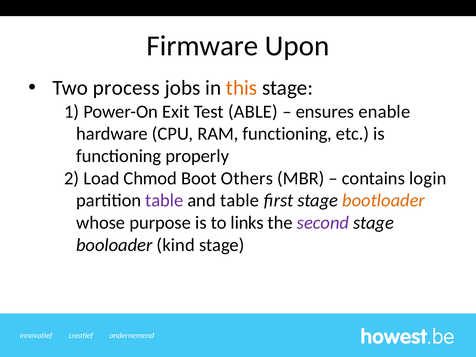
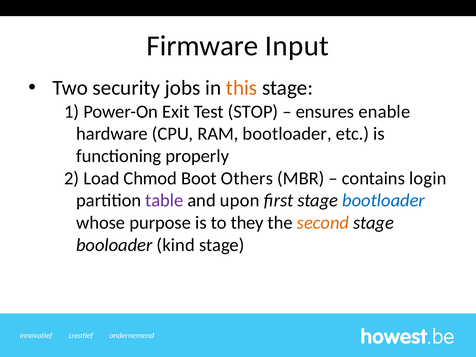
Upon: Upon -> Input (297, 46)
process: process -> security (126, 88)
ABLE: ABLE -> STOP (253, 112)
RAM functioning: functioning -> bootloader (287, 134)
and table: table -> upon (240, 200)
bootloader colour: orange -> blue (384, 200)
links: links -> they (247, 223)
second colour: purple -> orange (323, 223)
